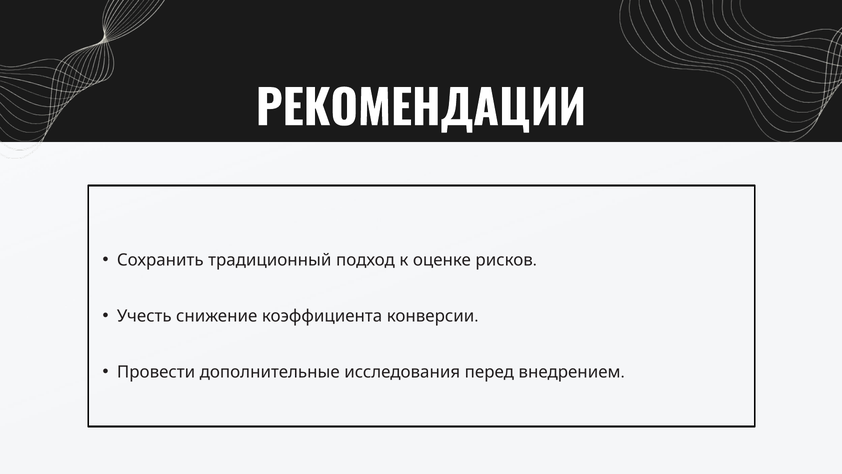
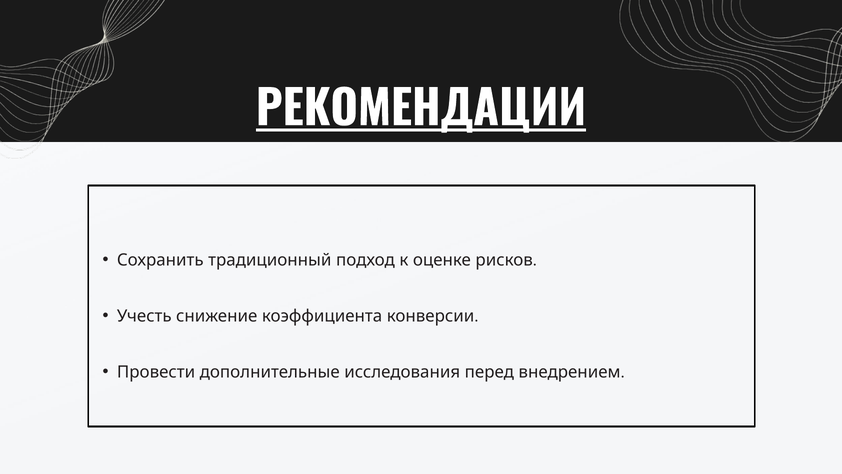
РЕКОМЕНДАЦИИ underline: none -> present (421, 110)
